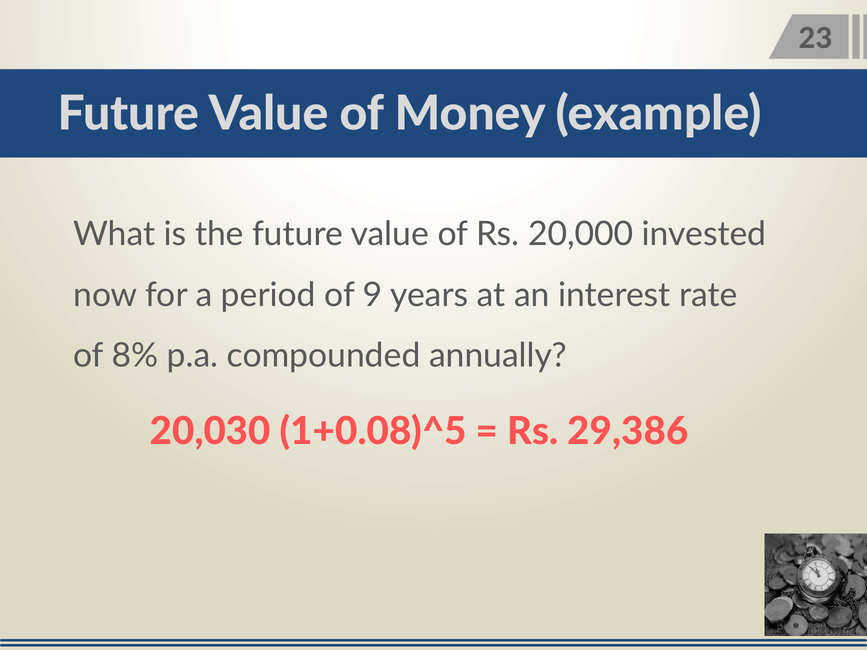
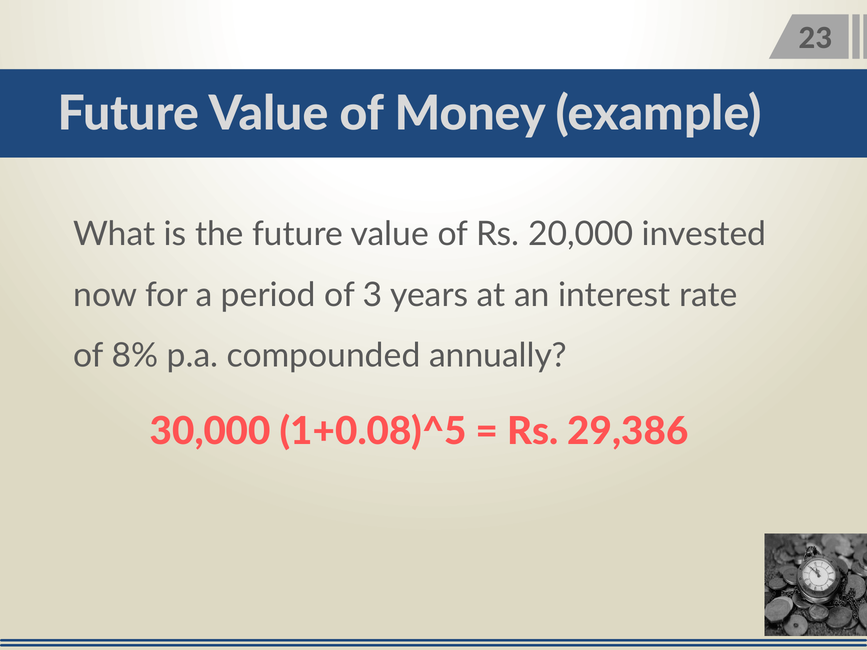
9: 9 -> 3 (373, 295)
20,030: 20,030 -> 30,000 (210, 432)
